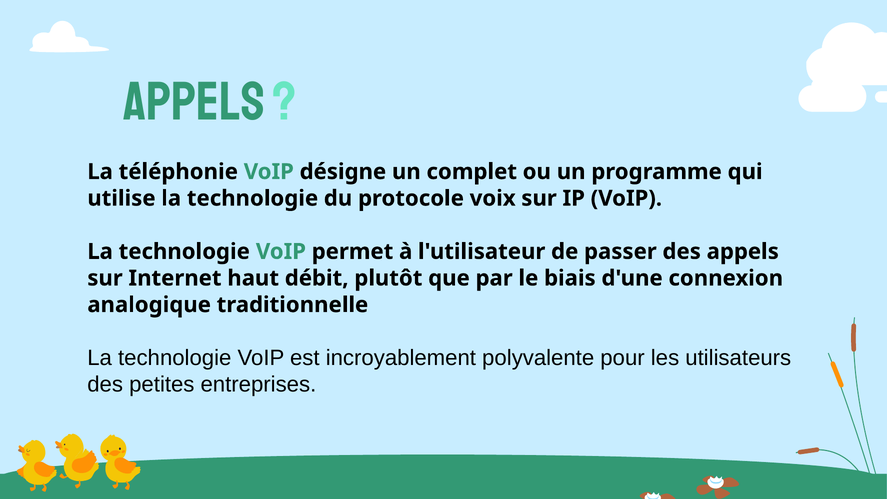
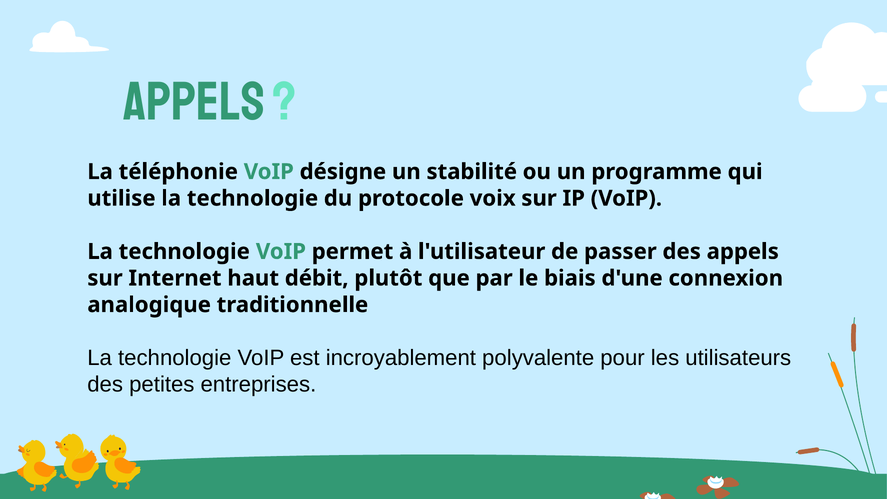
complet: complet -> stabilité (472, 172)
